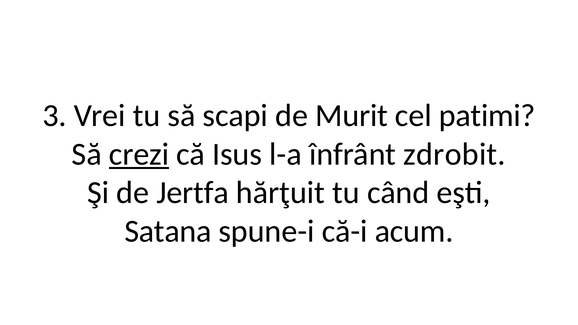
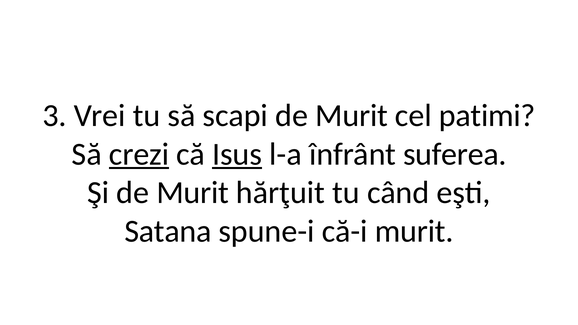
Isus underline: none -> present (237, 154)
zdrobit: zdrobit -> suferea (455, 154)
Şi de Jertfa: Jertfa -> Murit (193, 193)
că-i acum: acum -> murit (414, 231)
